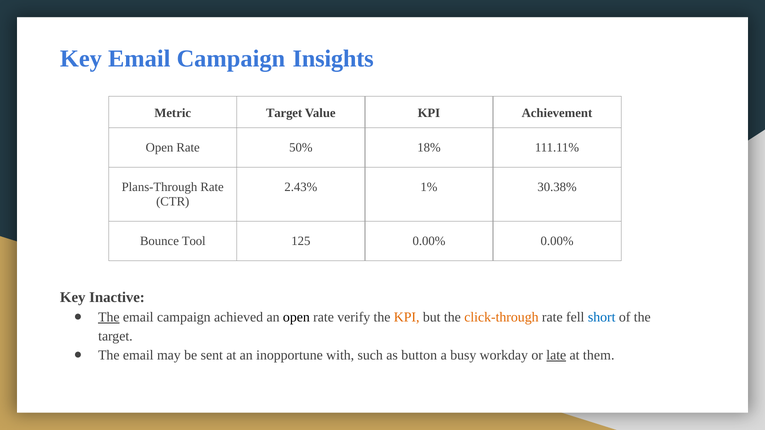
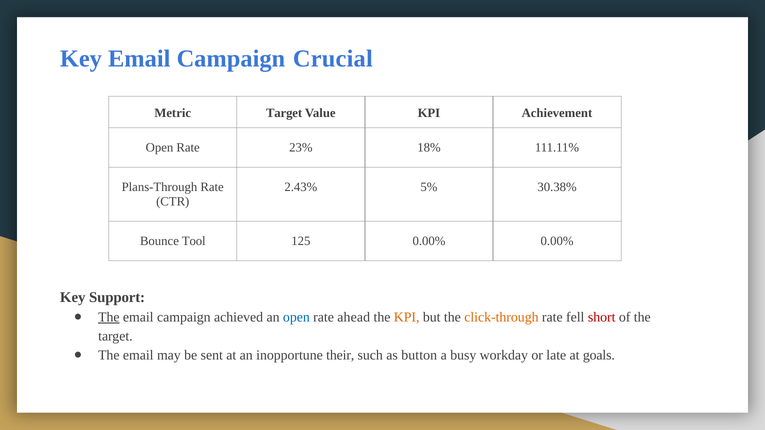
Insights: Insights -> Crucial (333, 59)
50%: 50% -> 23% (301, 148)
1%: 1% -> 5% (429, 187)
Inactive: Inactive -> Support (117, 298)
open colour: black -> blue (296, 317)
verify: verify -> ahead (354, 317)
short colour: blue -> red (602, 317)
with: with -> their (340, 355)
late underline: present -> none (556, 355)
them: them -> goals (599, 355)
